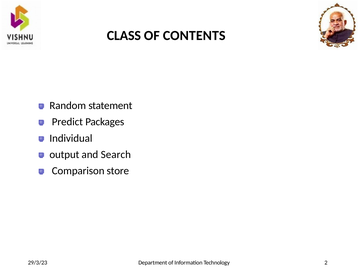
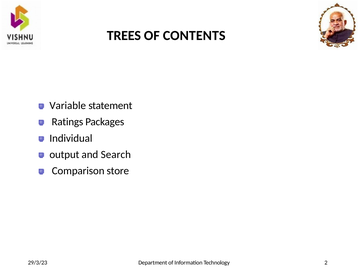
CLASS: CLASS -> TREES (124, 35)
Random: Random -> Variable (68, 106)
Predict: Predict -> Ratings (67, 122)
